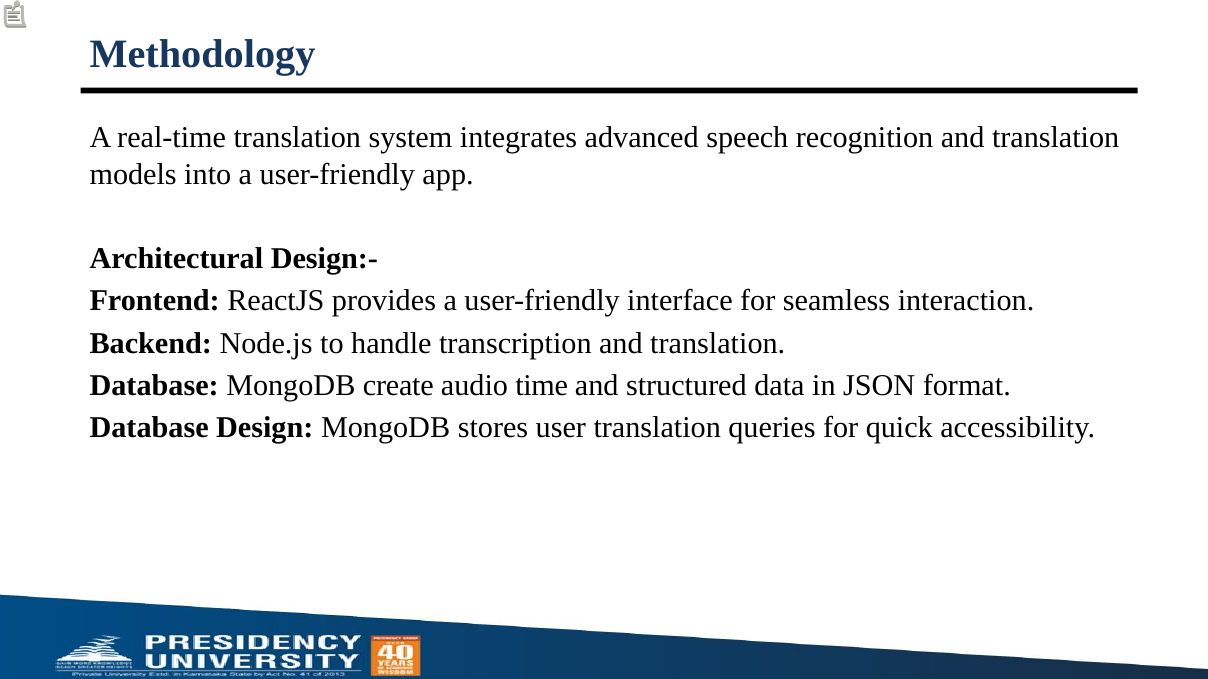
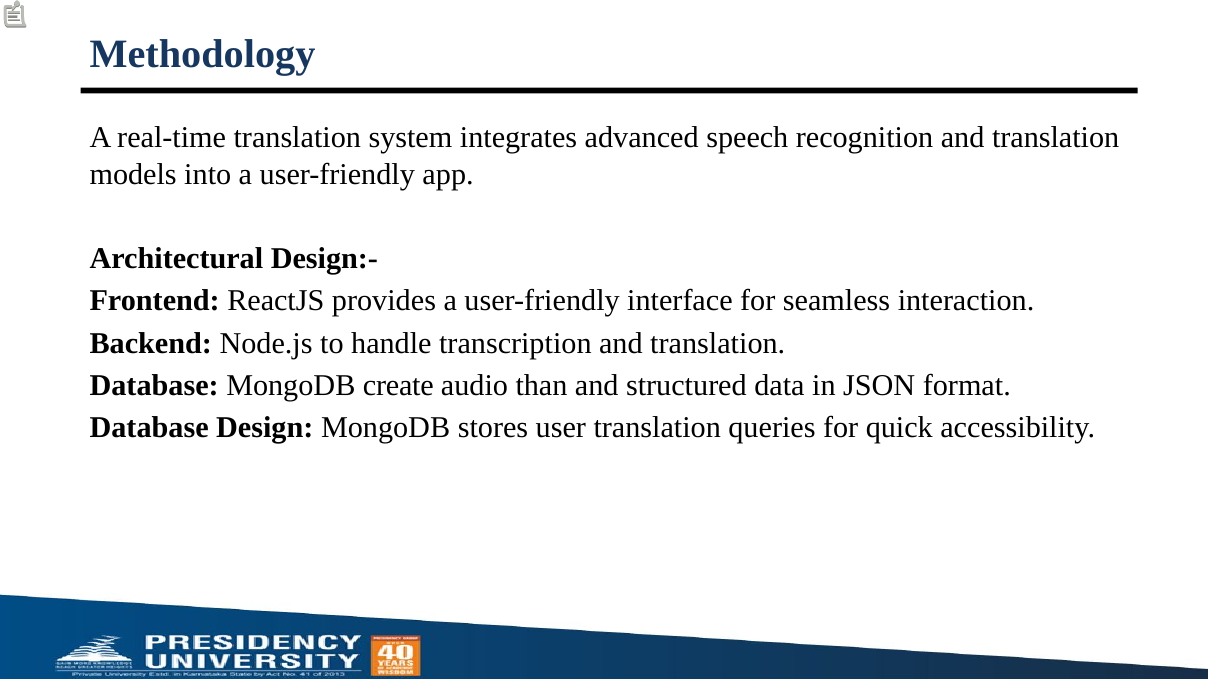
time: time -> than (541, 386)
